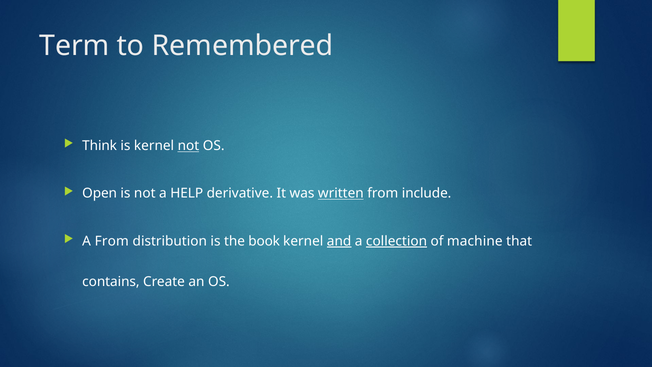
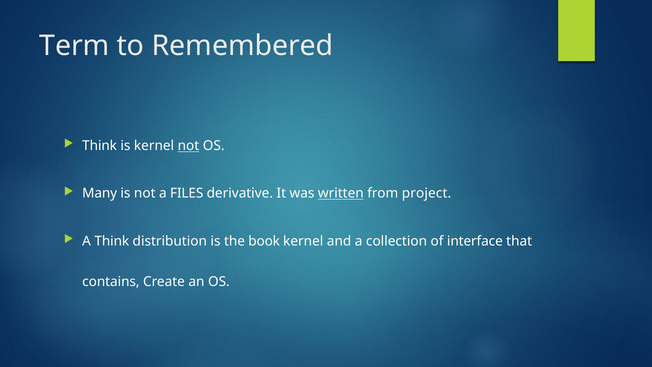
Open: Open -> Many (100, 193)
HELP: HELP -> FILES (187, 193)
include: include -> project (426, 193)
A From: From -> Think (112, 241)
and underline: present -> none (339, 241)
collection underline: present -> none (397, 241)
machine: machine -> interface (475, 241)
